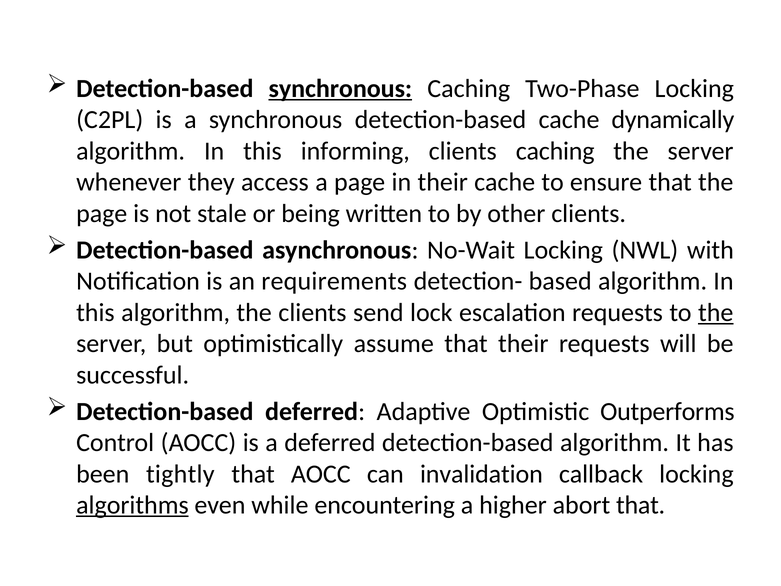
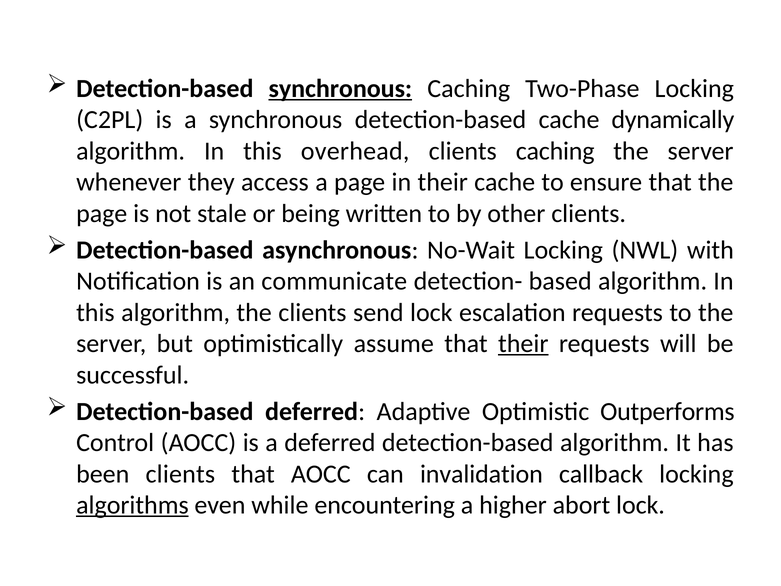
informing: informing -> overhead (355, 151)
requirements: requirements -> communicate (334, 281)
the underline: present -> none (716, 312)
their underline: none -> present (523, 344)
been tightly: tightly -> clients (180, 474)
abort that: that -> lock (641, 505)
